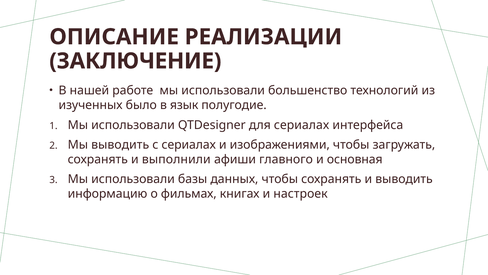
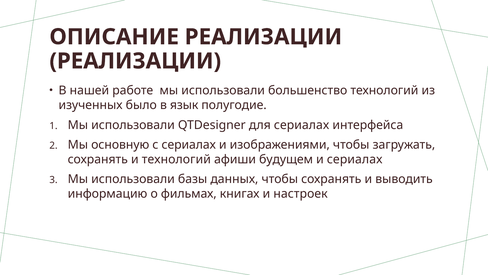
ЗАКЛЮЧЕНИЕ: ЗАКЛЮЧЕНИЕ -> РЕАЛИЗАЦИИ (135, 61)
Мы выводить: выводить -> основную (120, 145)
и выполнили: выполнили -> технологий (176, 159)
главного: главного -> будущем (286, 159)
и основная: основная -> сериалах (355, 159)
